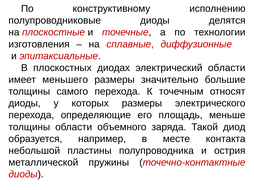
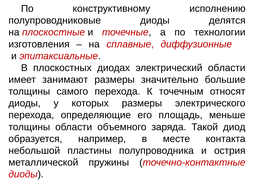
меньшего: меньшего -> занимают (65, 80)
